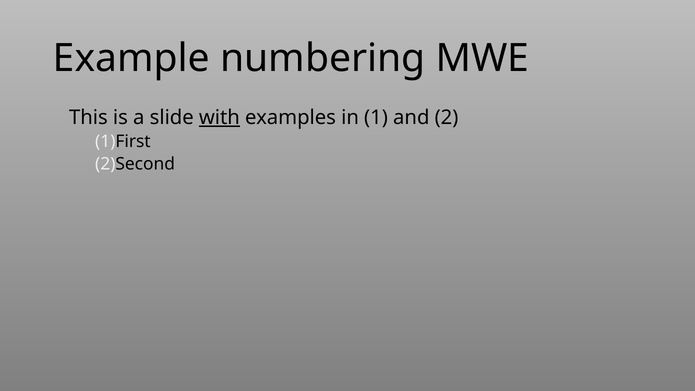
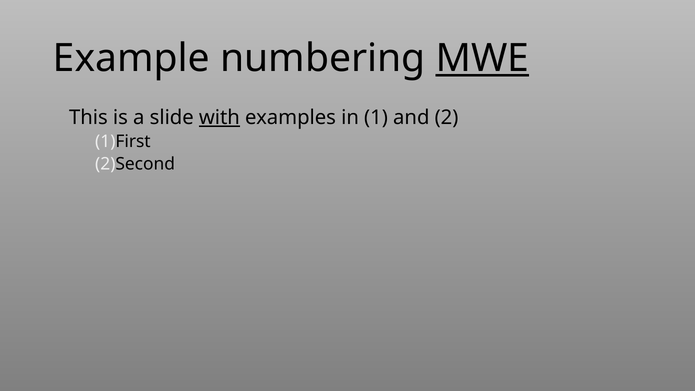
MWE underline: none -> present (482, 58)
